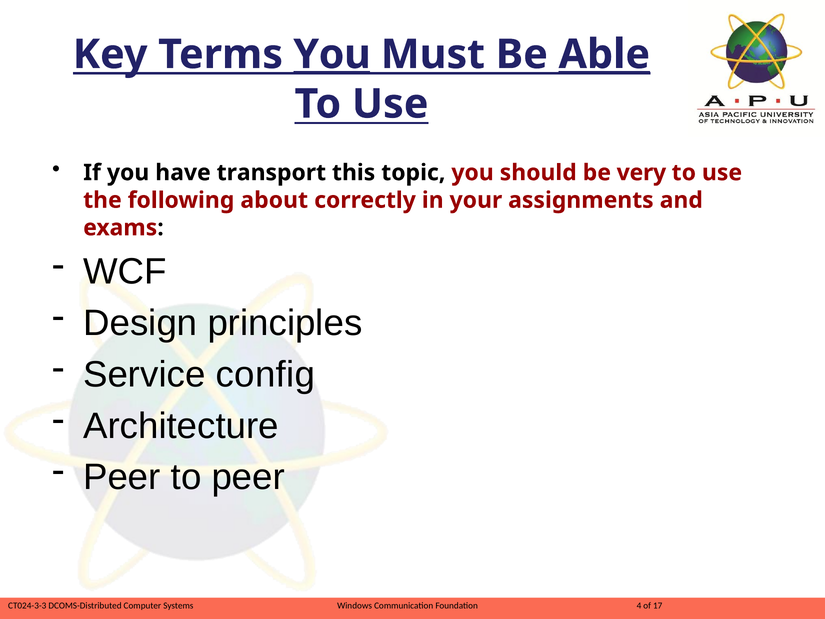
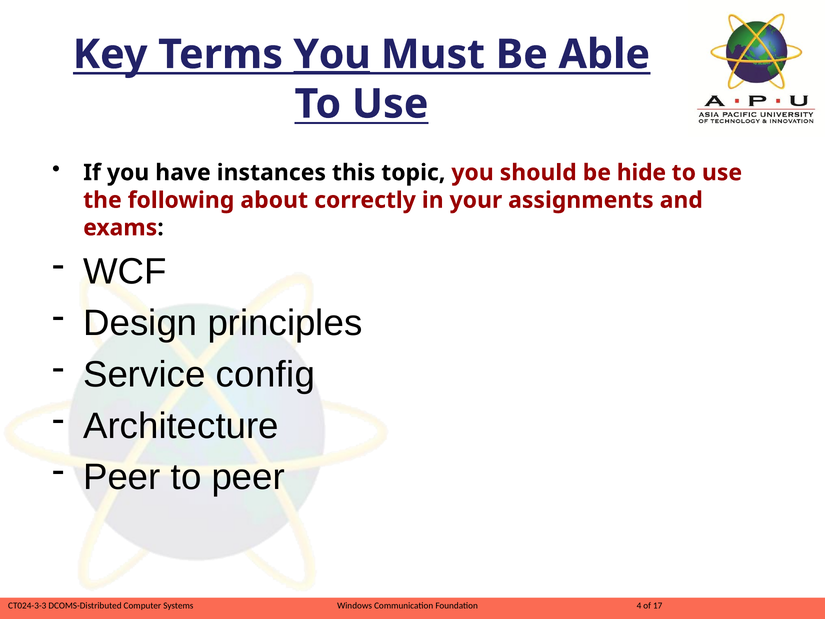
Able underline: present -> none (604, 54)
transport: transport -> instances (271, 173)
very: very -> hide (641, 173)
